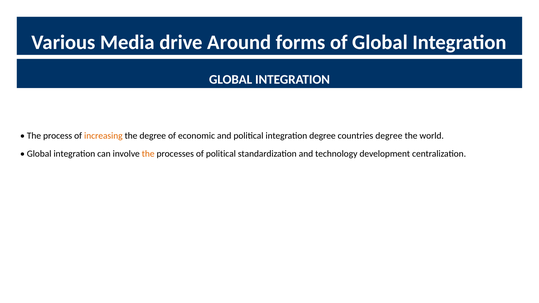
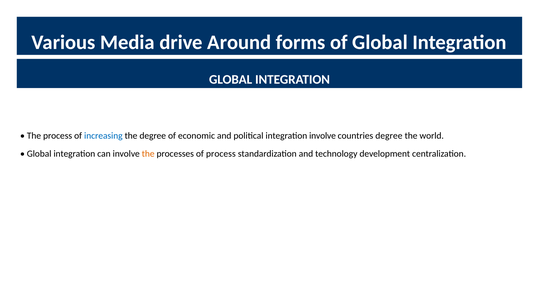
increasing colour: orange -> blue (103, 136)
integration degree: degree -> involve (323, 136)
of political: political -> process (221, 154)
